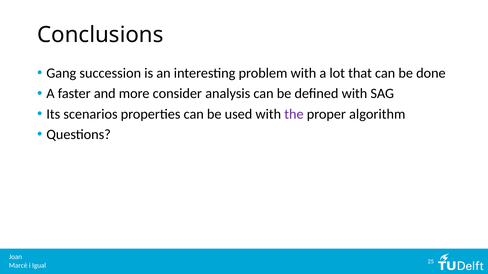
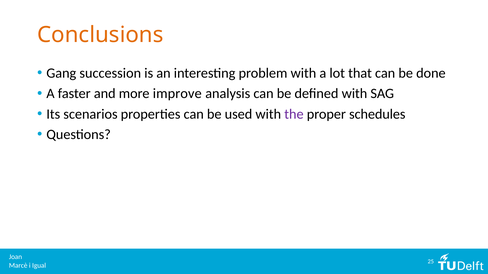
Conclusions colour: black -> orange (100, 35)
consider: consider -> improve (177, 94)
algorithm: algorithm -> schedules (377, 114)
